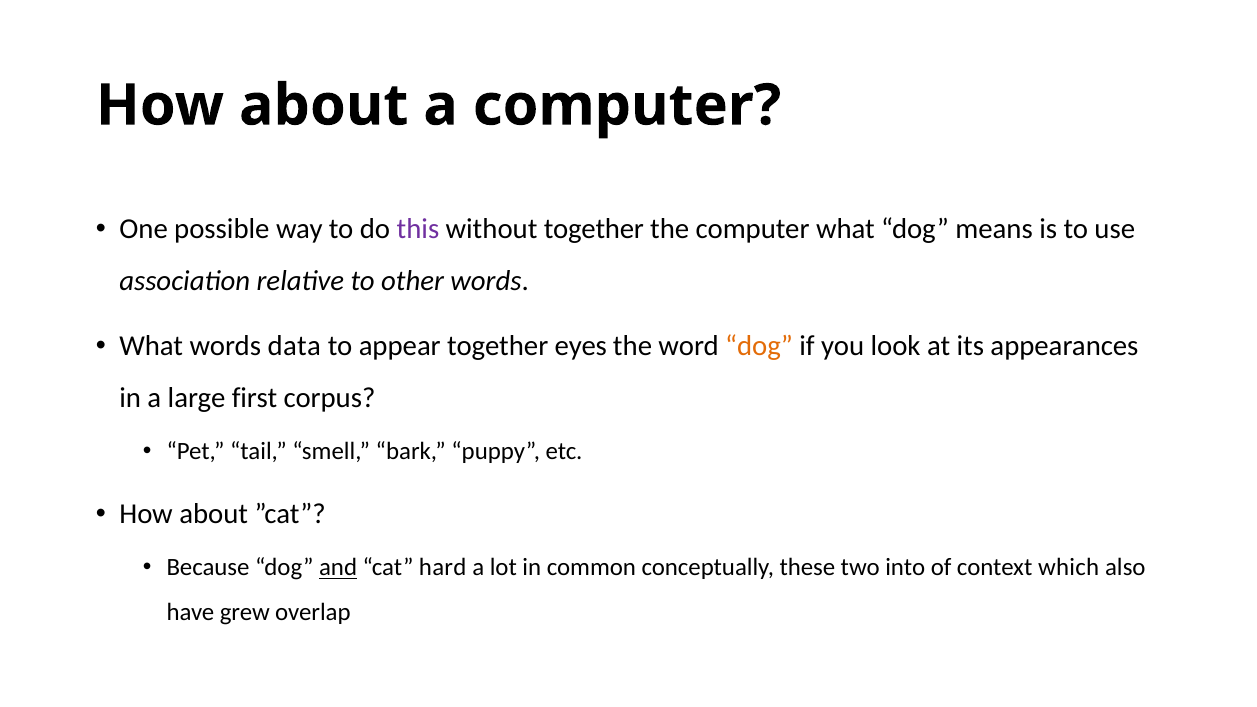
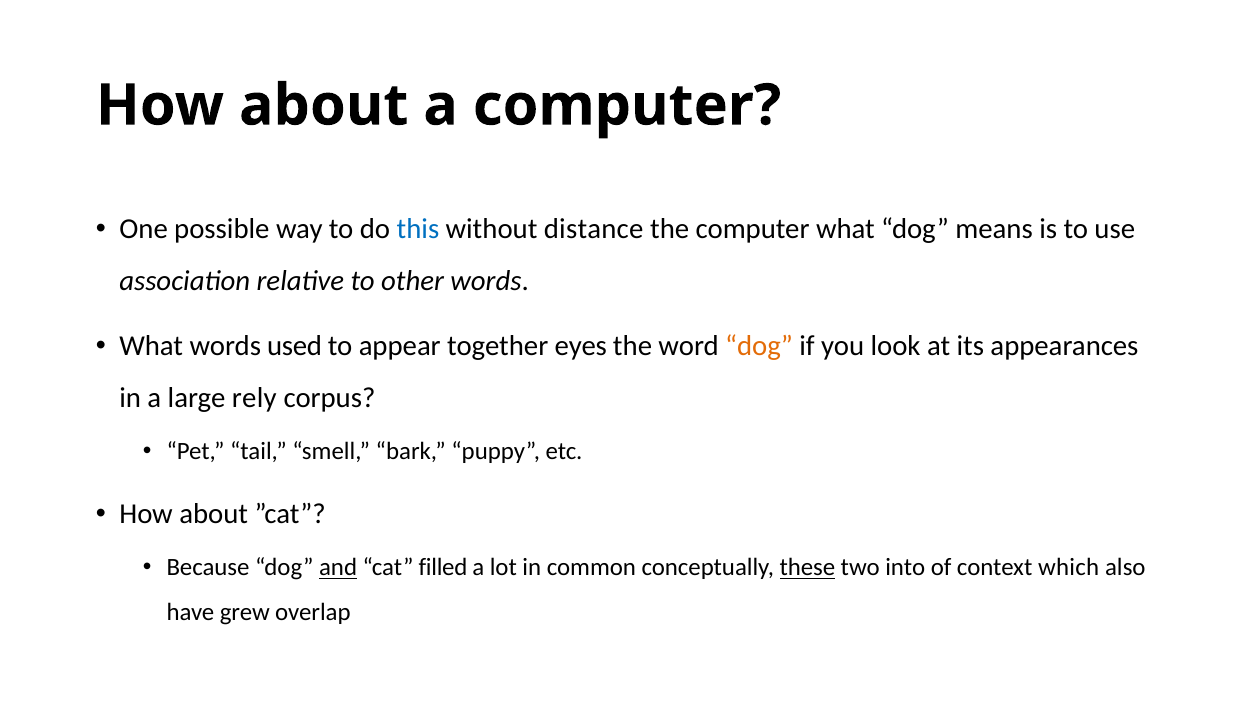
this colour: purple -> blue (418, 229)
without together: together -> distance (594, 229)
data: data -> used (295, 346)
first: first -> rely (254, 398)
hard: hard -> filled (443, 568)
these underline: none -> present (807, 568)
